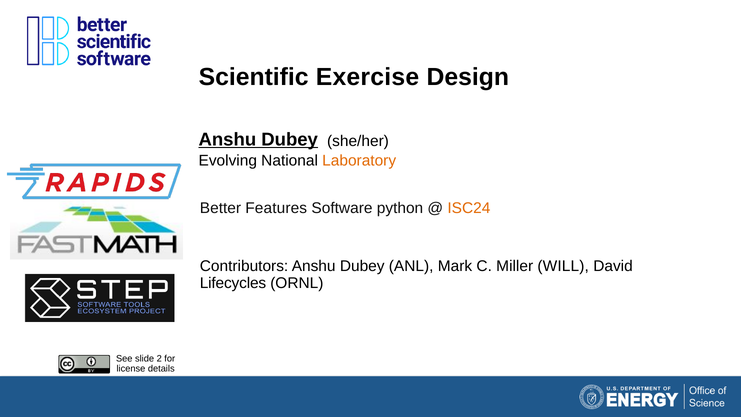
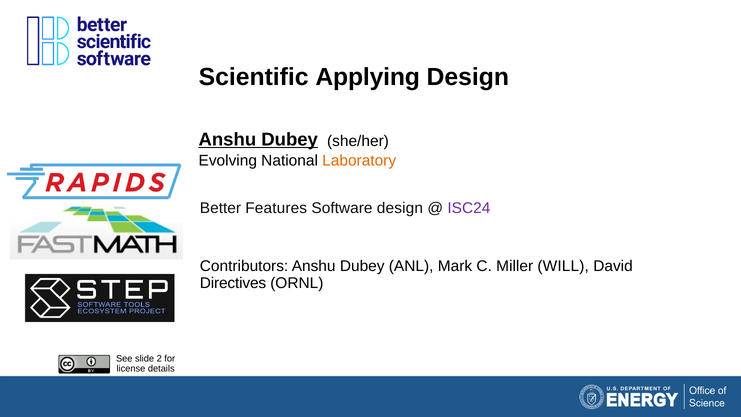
Exercise: Exercise -> Applying (368, 77)
Software python: python -> design (400, 208)
ISC24 colour: orange -> purple (469, 208)
Lifecycles: Lifecycles -> Directives (233, 283)
